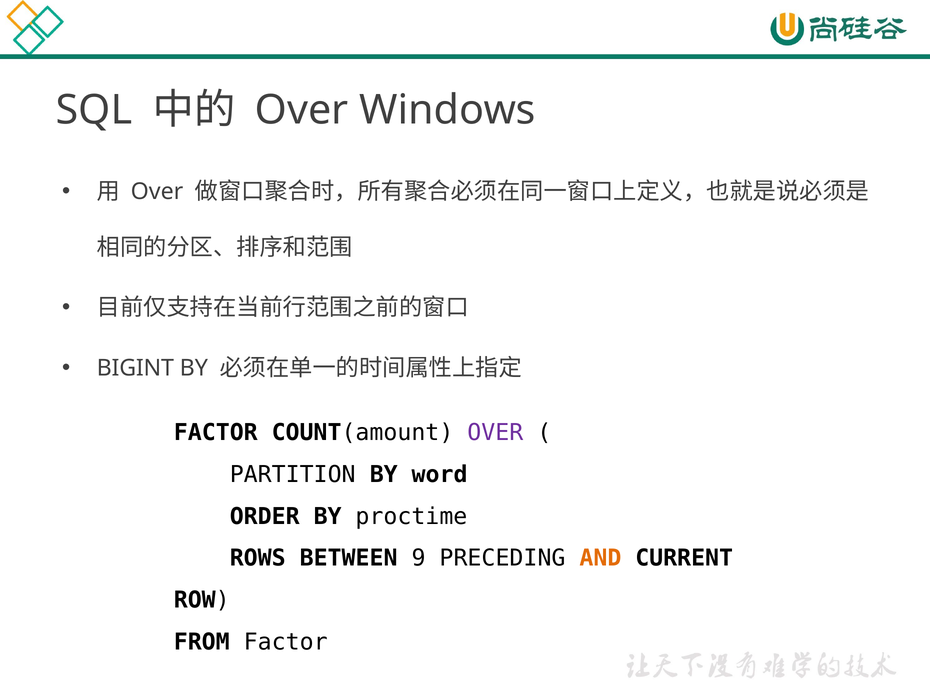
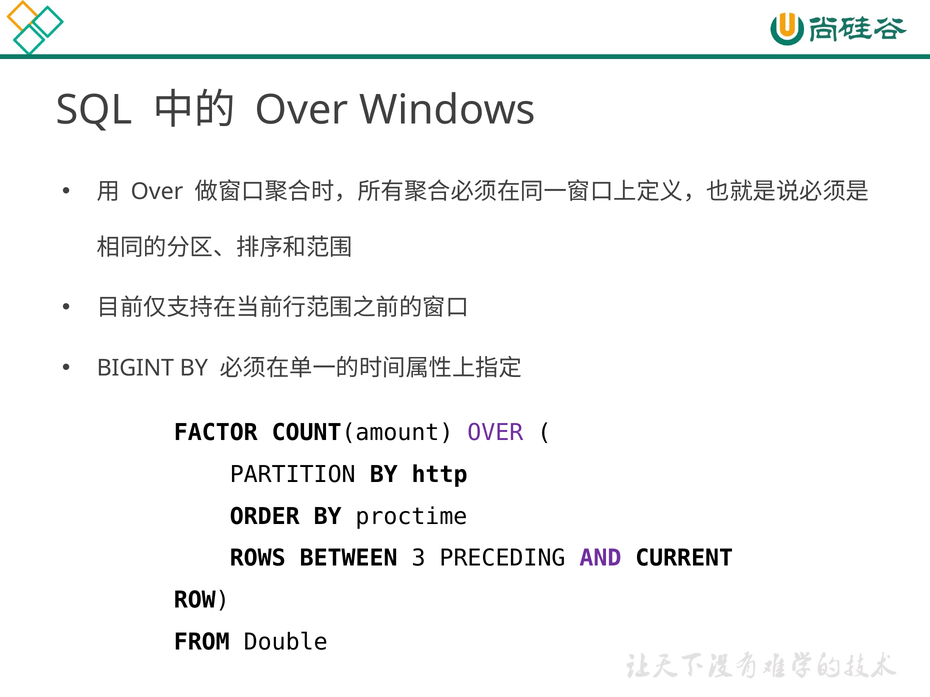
word: word -> http (440, 475)
9: 9 -> 3 (419, 559)
AND colour: orange -> purple (600, 559)
FROM Factor: Factor -> Double (286, 642)
